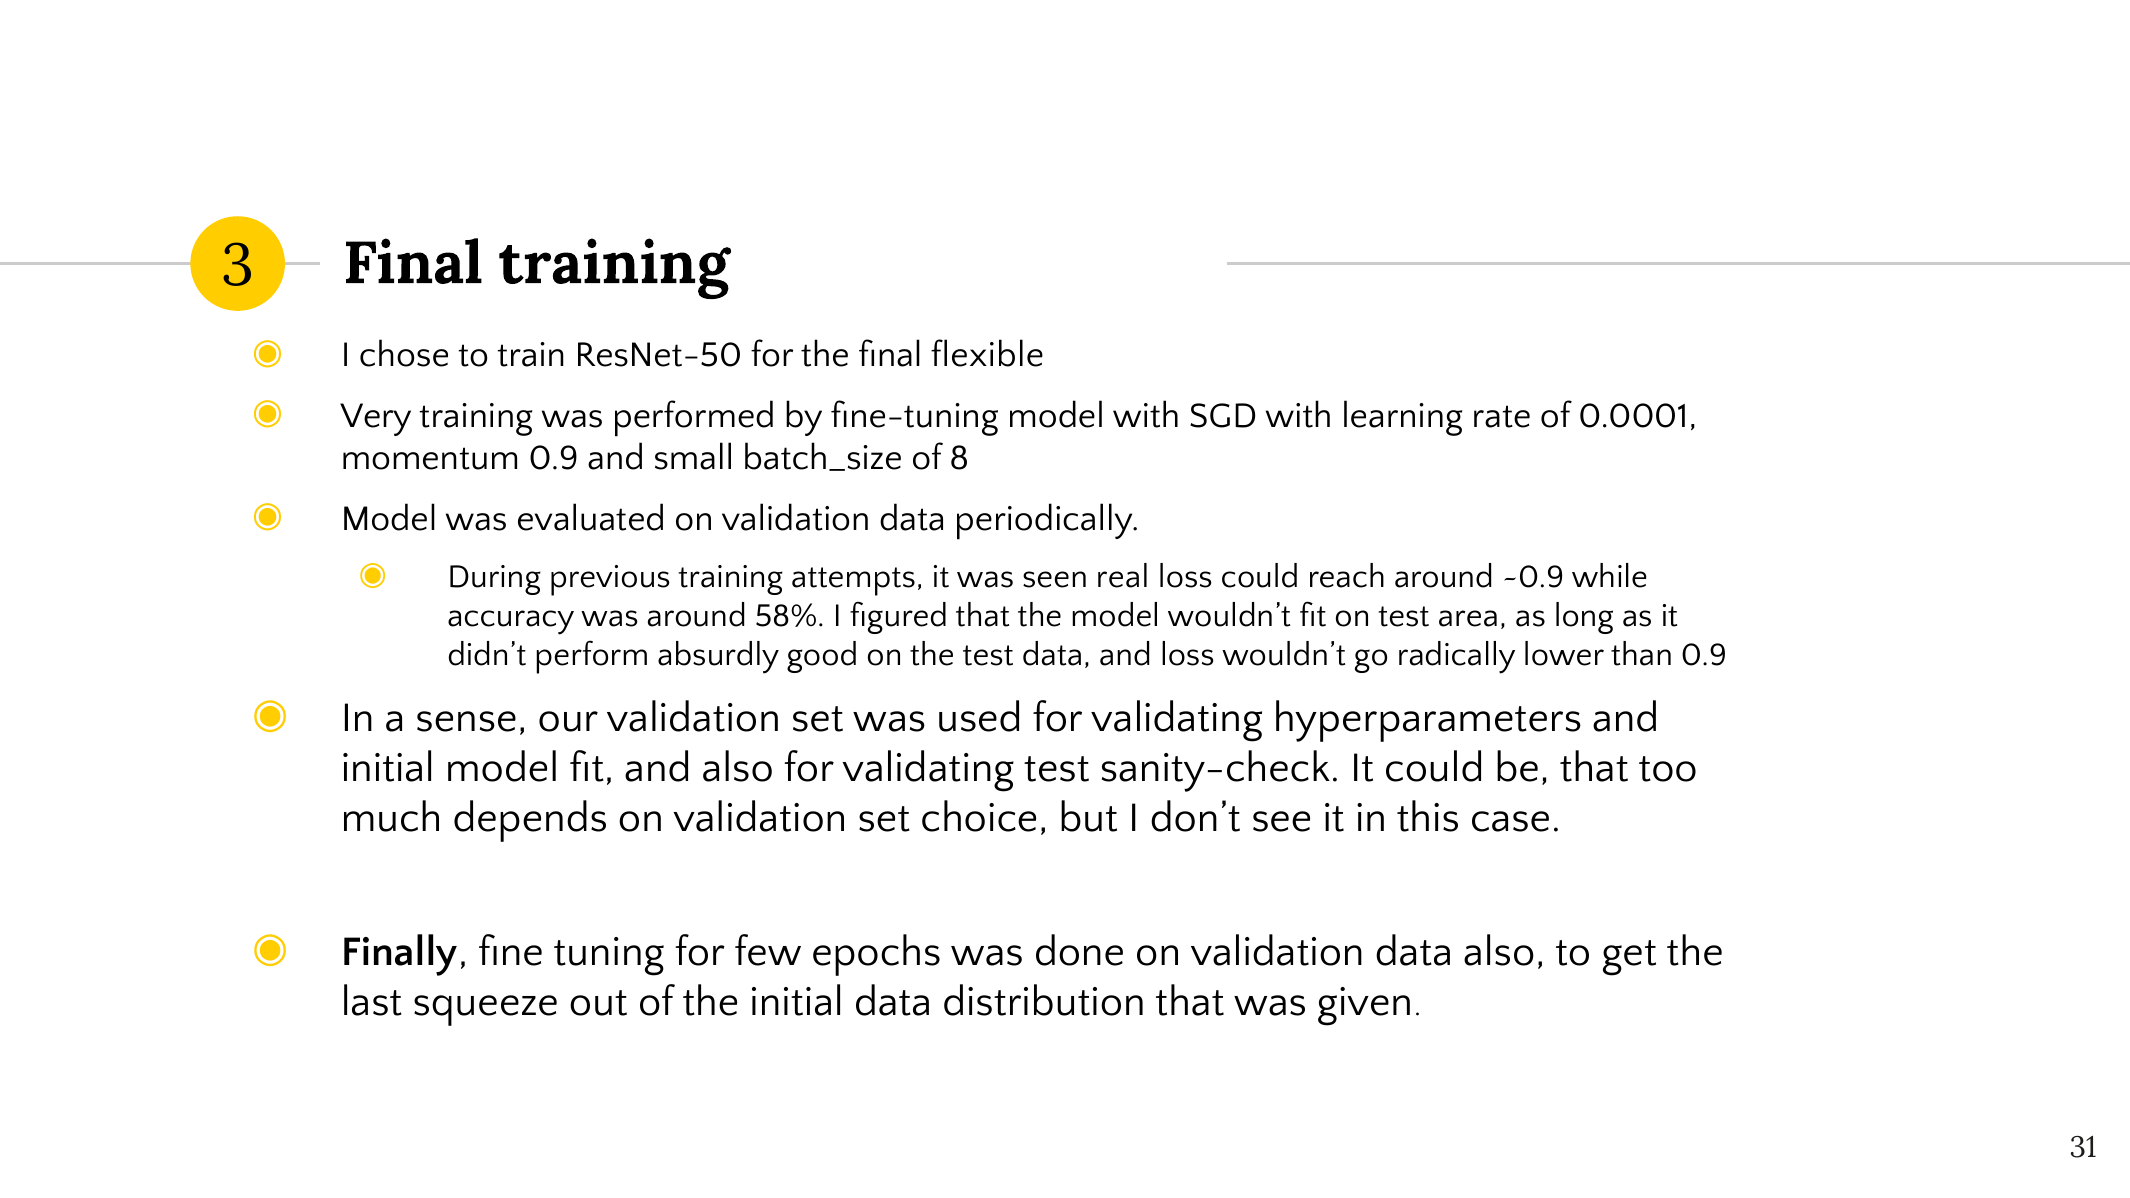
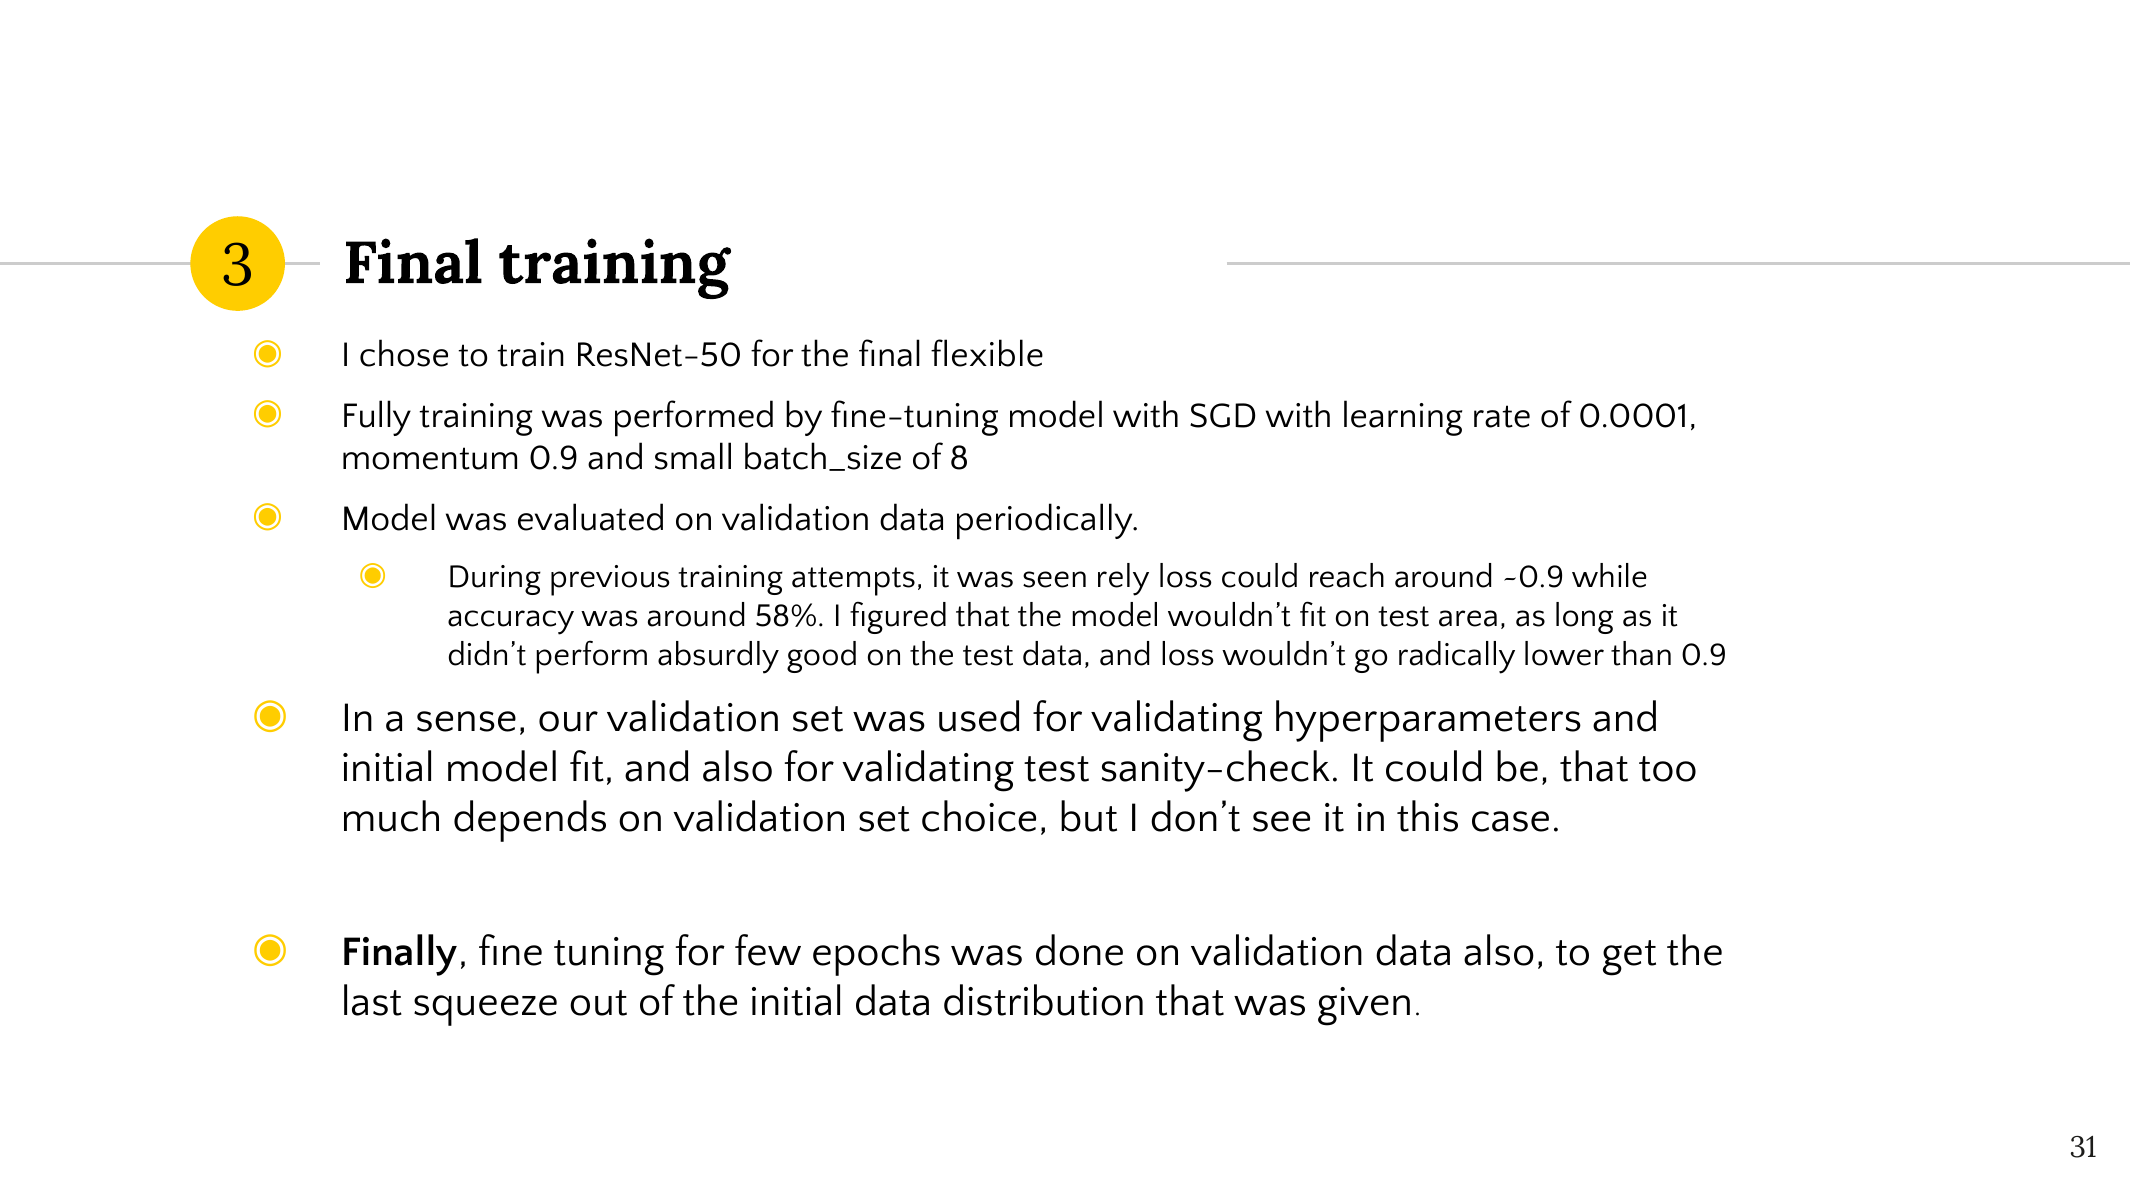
Very: Very -> Fully (376, 416)
real: real -> rely (1123, 577)
